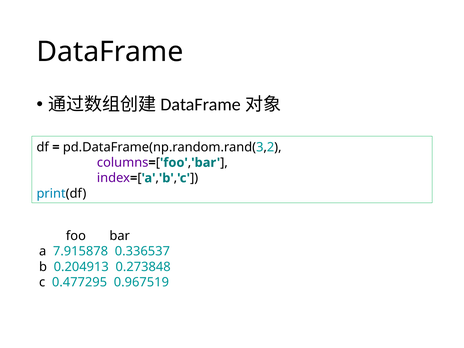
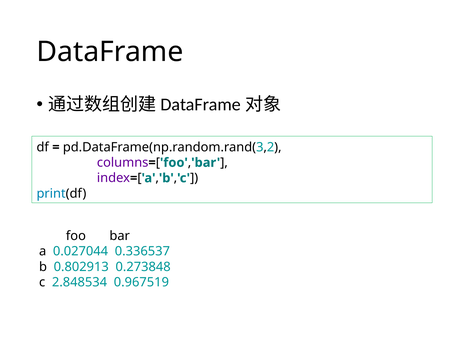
7.915878: 7.915878 -> 0.027044 (81, 251)
0.204913: 0.204913 -> 0.802913 (81, 267)
0.477295: 0.477295 -> 2.848534 (80, 282)
